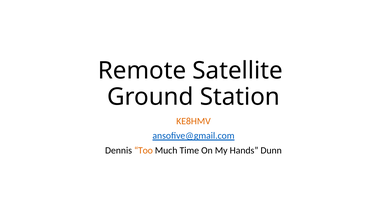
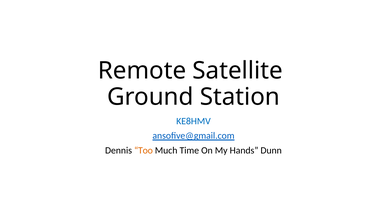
KE8HMV colour: orange -> blue (193, 121)
